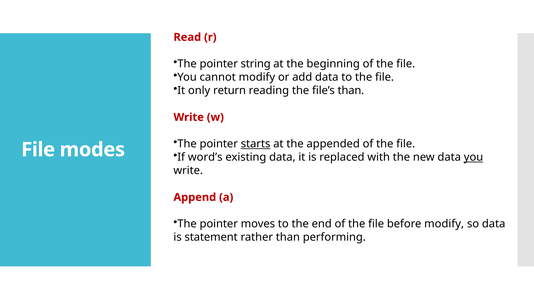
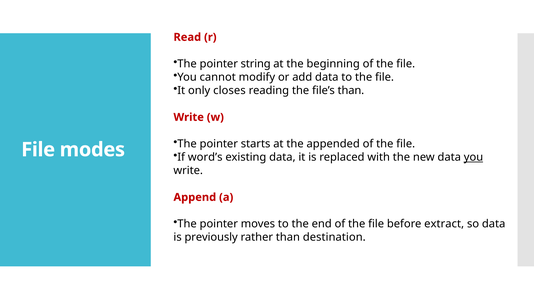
return: return -> closes (229, 91)
starts underline: present -> none (256, 144)
before modify: modify -> extract (444, 224)
statement: statement -> previously (211, 238)
performing: performing -> destination (334, 238)
